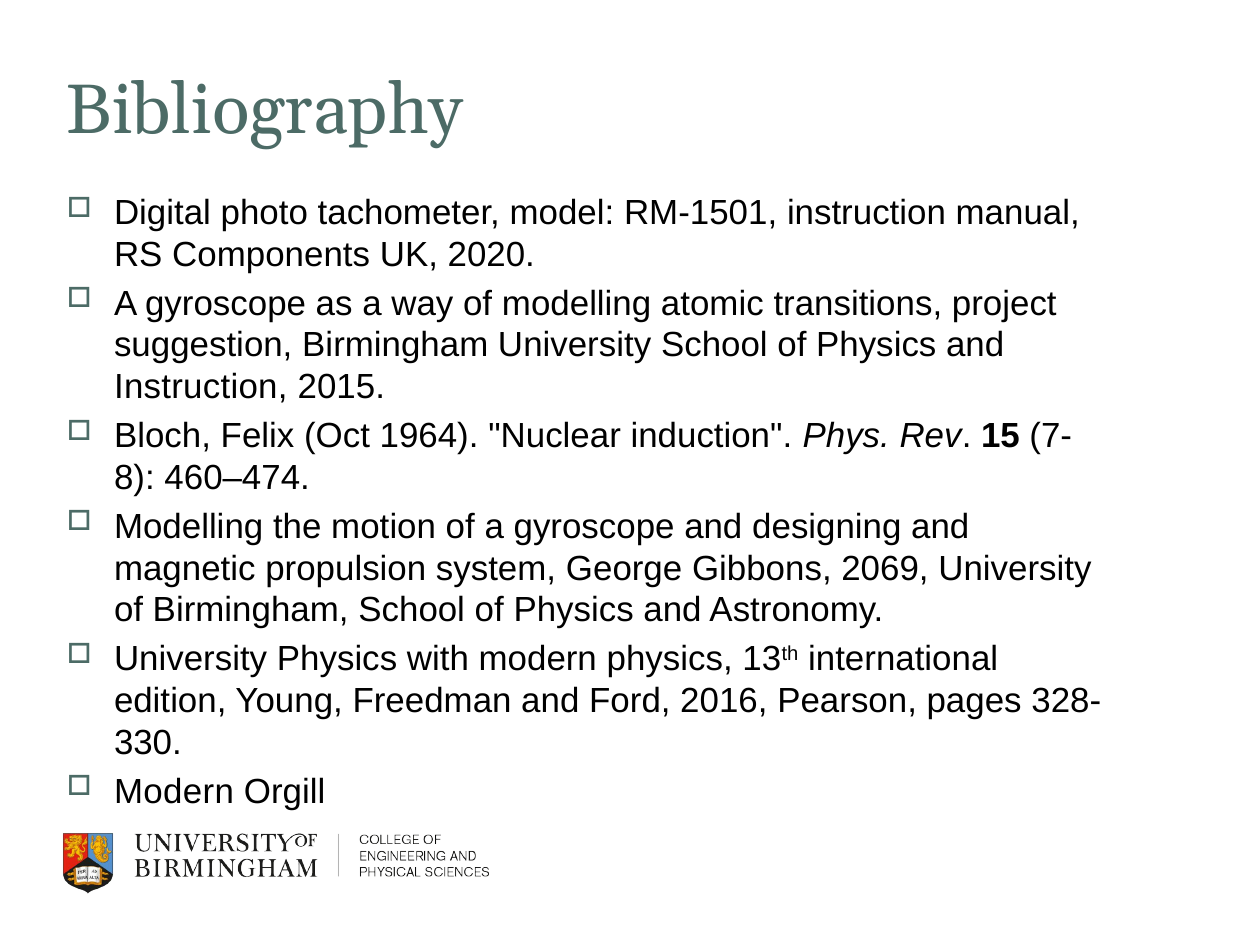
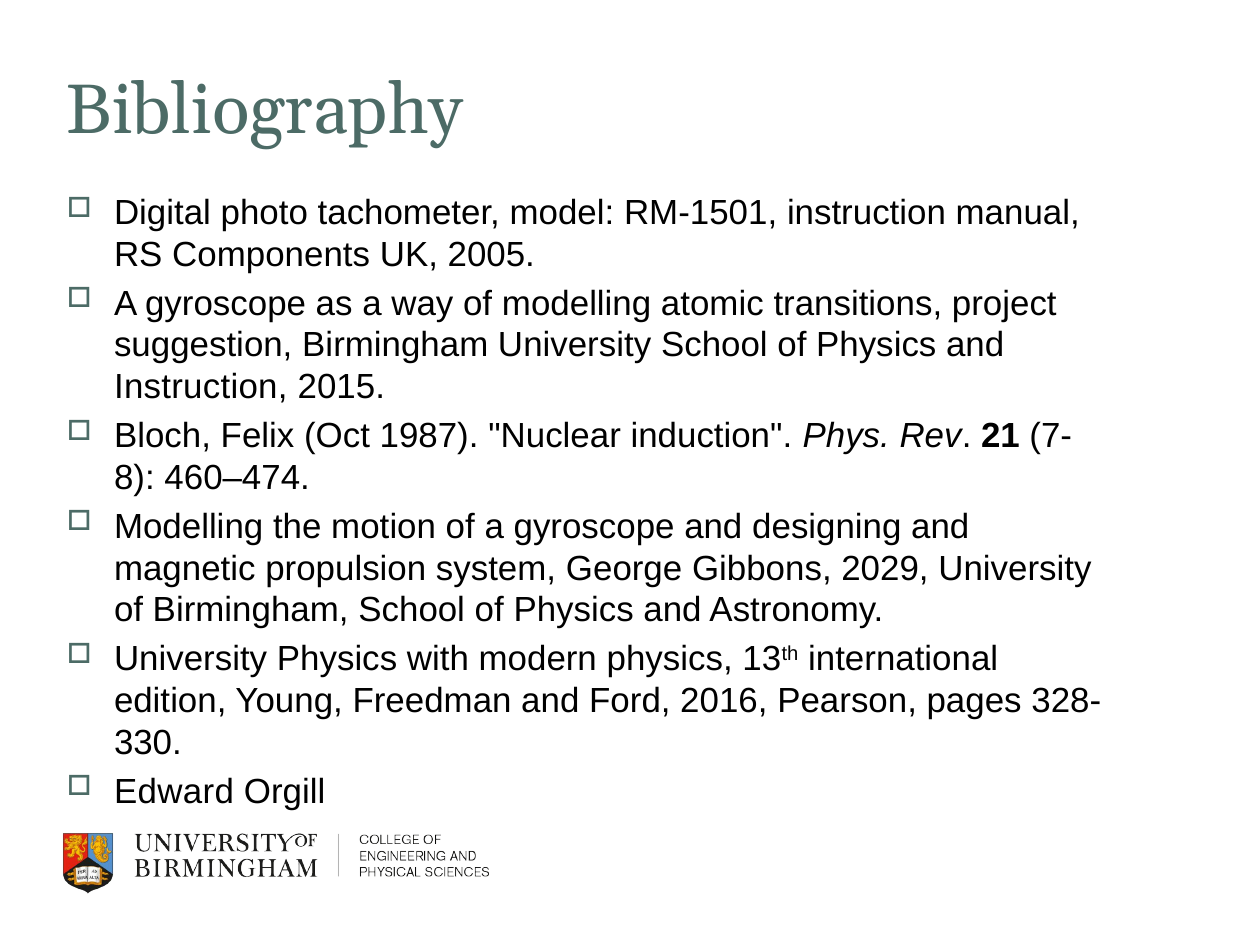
2020: 2020 -> 2005 (491, 255)
1964: 1964 -> 1987 (429, 436)
15: 15 -> 21 (1000, 436)
2069: 2069 -> 2029 (885, 569)
Modern: Modern -> Edward (174, 792)
